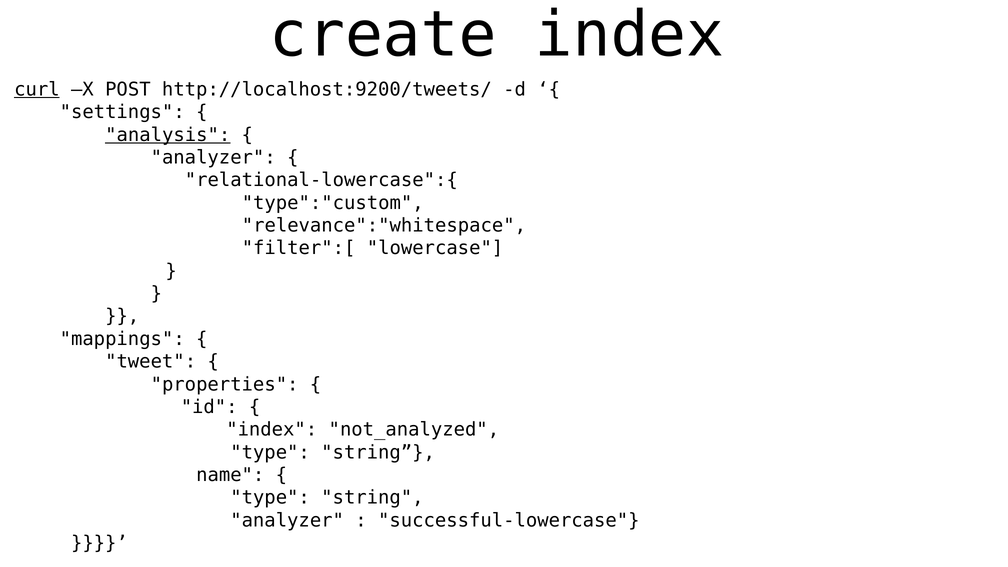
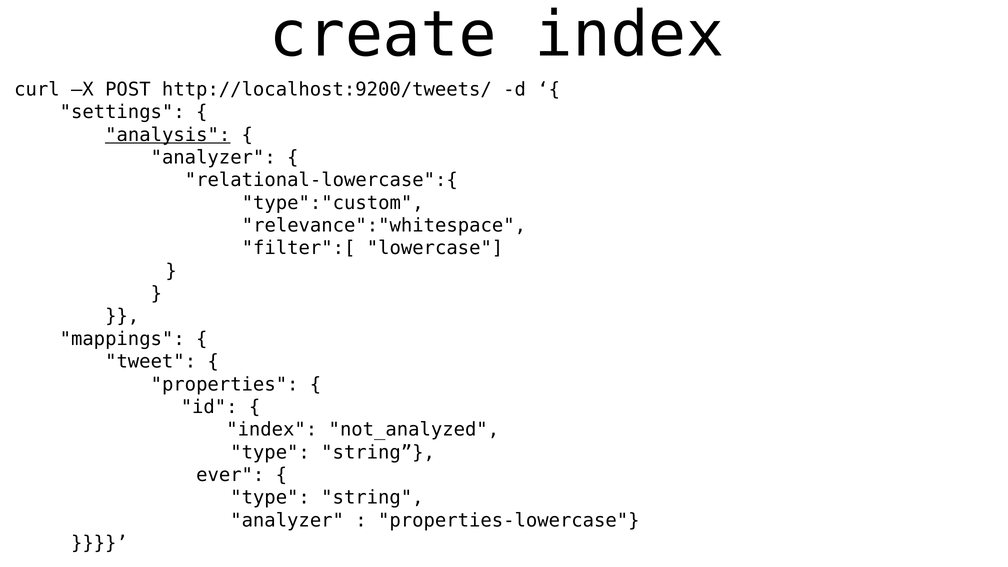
curl underline: present -> none (37, 89)
name: name -> ever (230, 475)
successful-lowercase: successful-lowercase -> properties-lowercase (509, 520)
